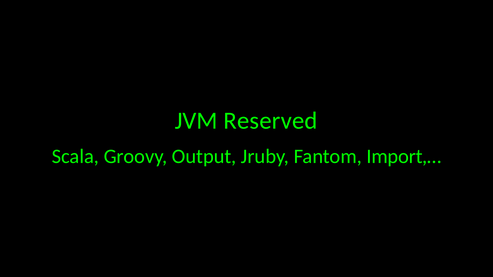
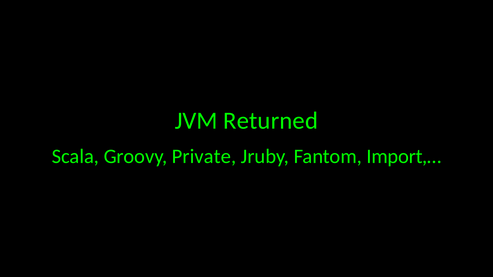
Reserved: Reserved -> Returned (271, 121)
Output: Output -> Private (204, 157)
